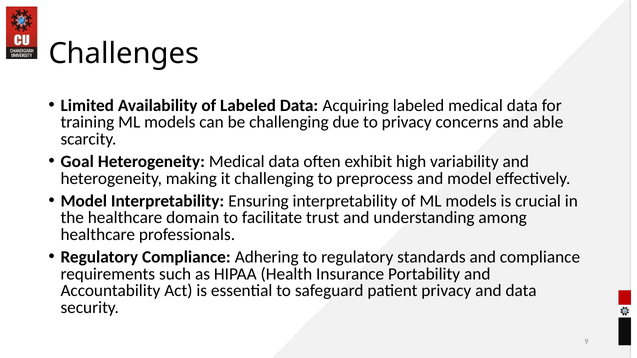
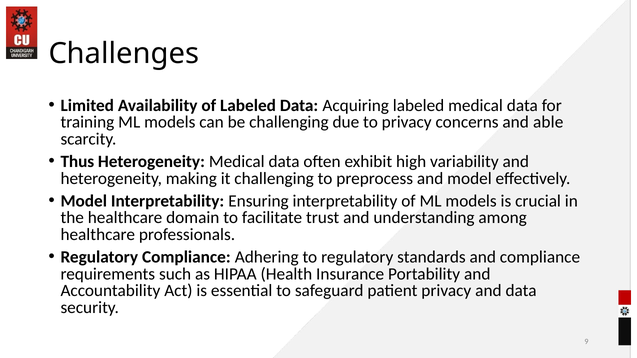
Goal: Goal -> Thus (77, 162)
